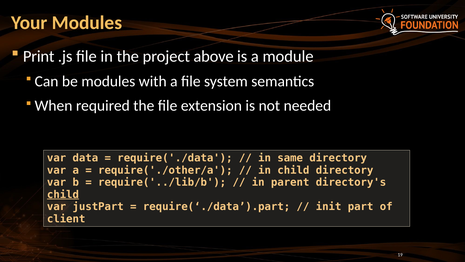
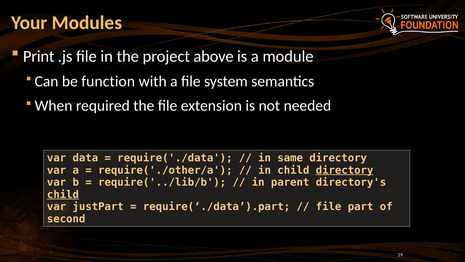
be modules: modules -> function (108, 81)
directory underline: none -> present (345, 170)
init: init -> file (329, 206)
client: client -> second (66, 219)
